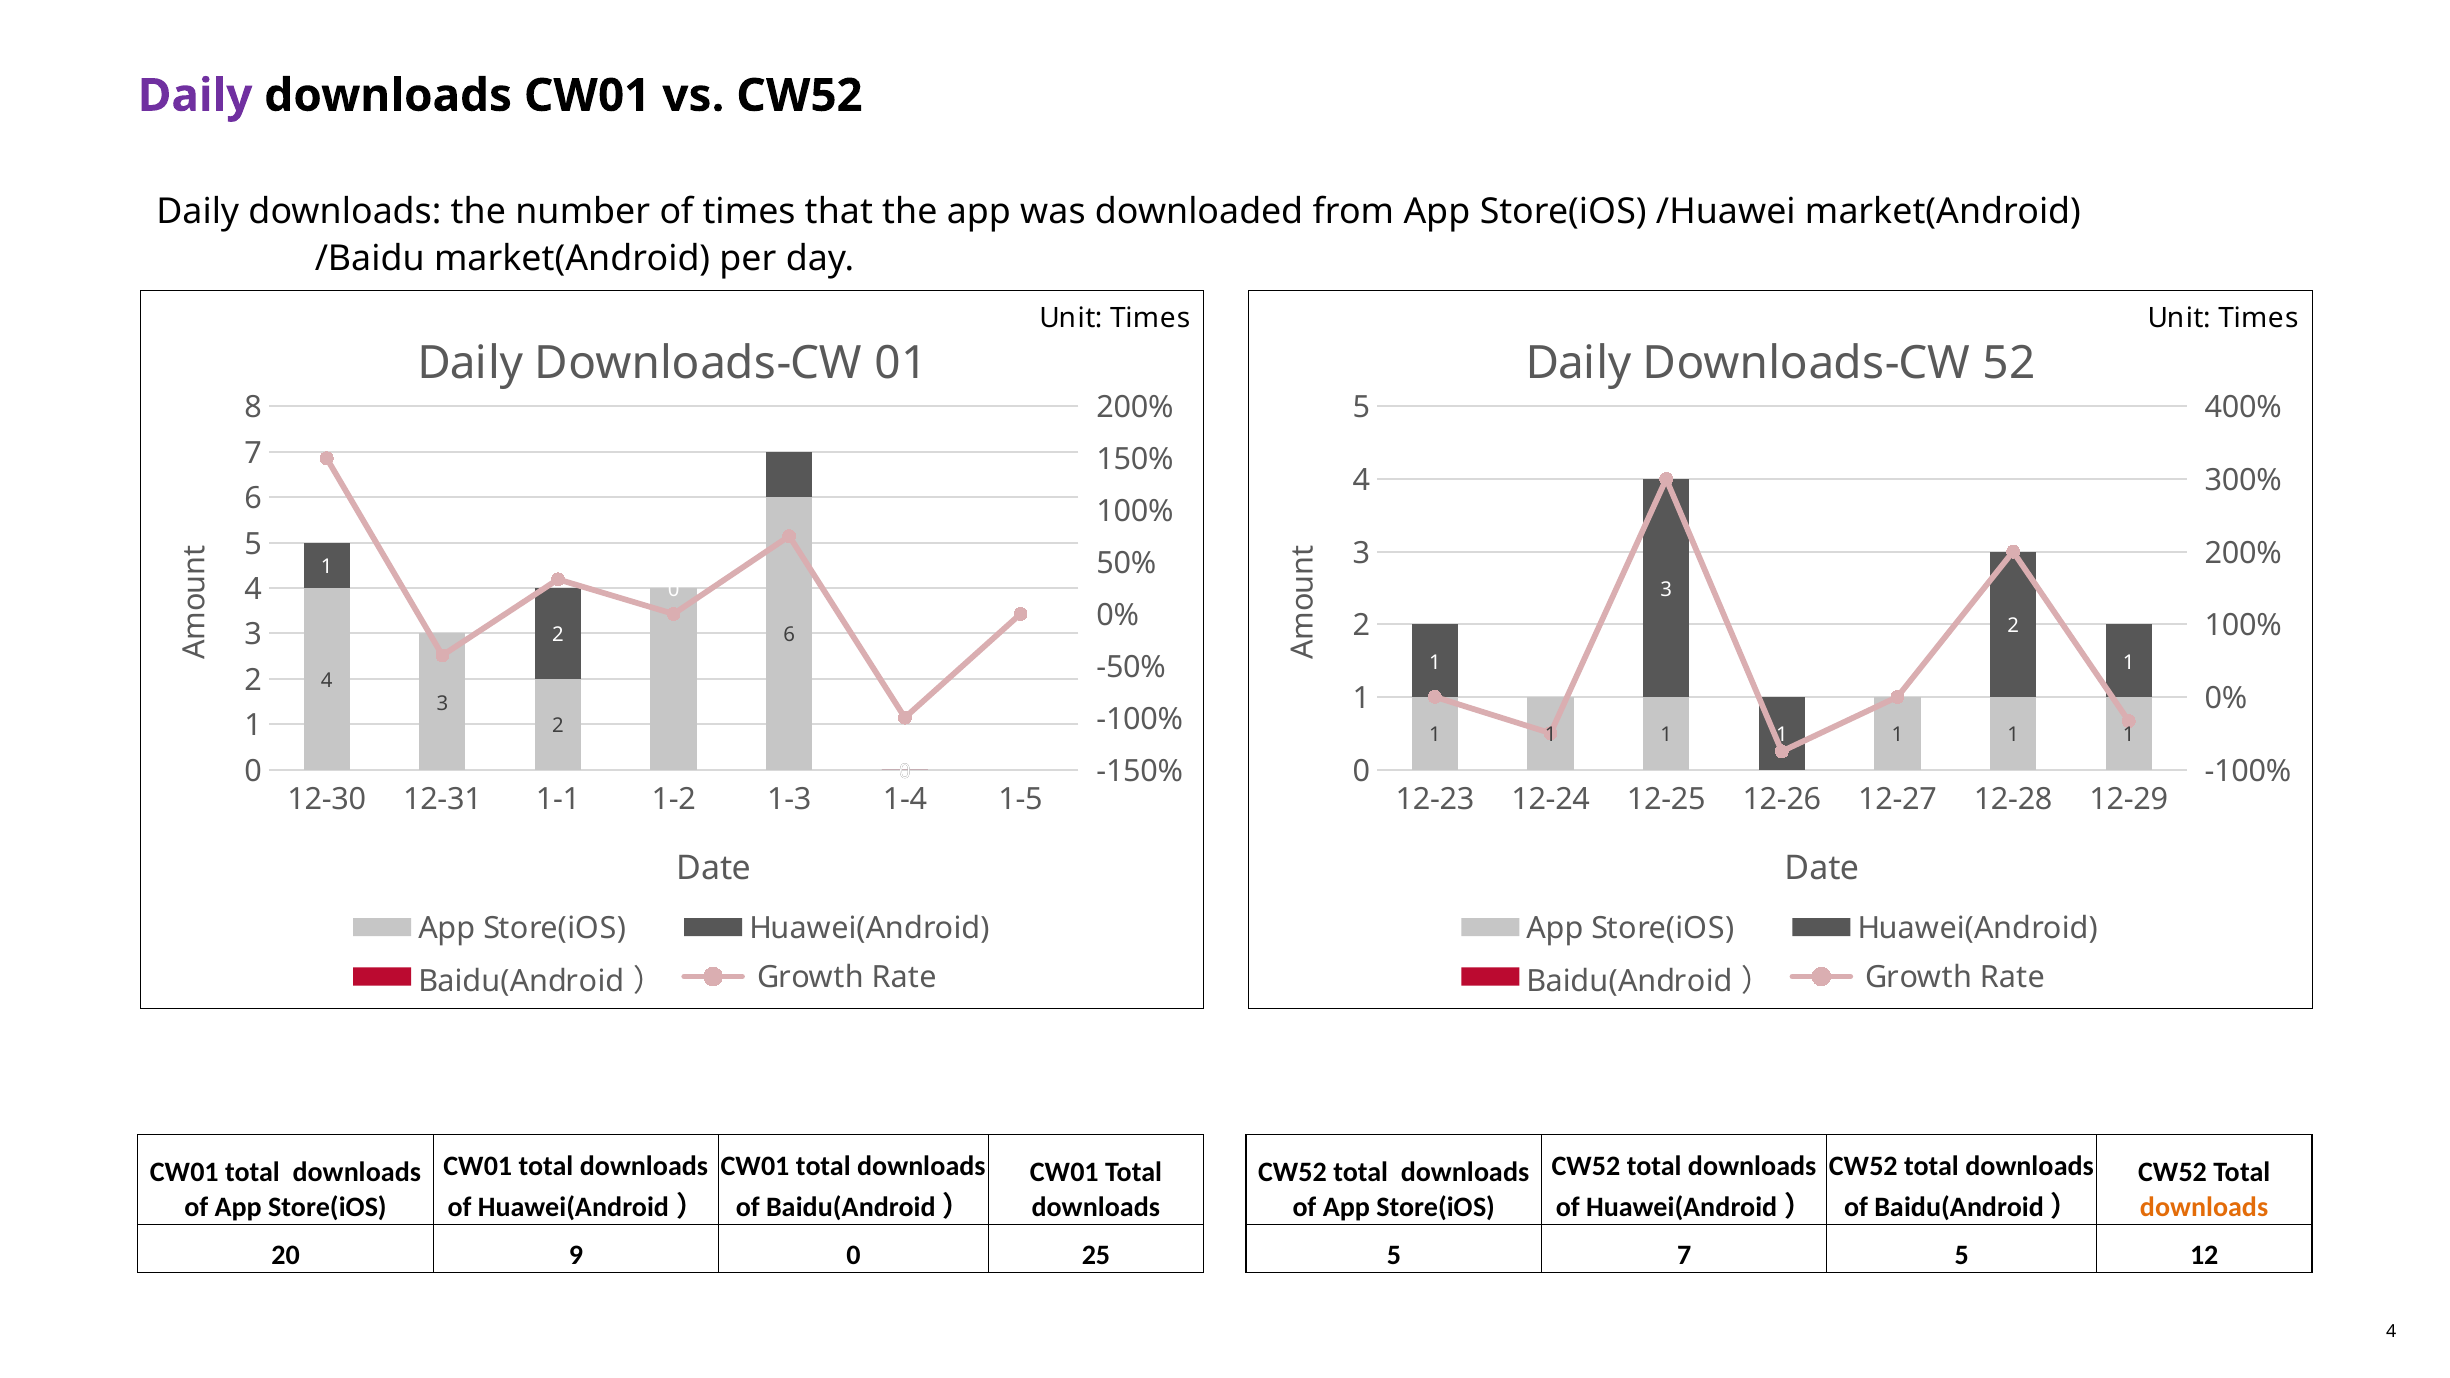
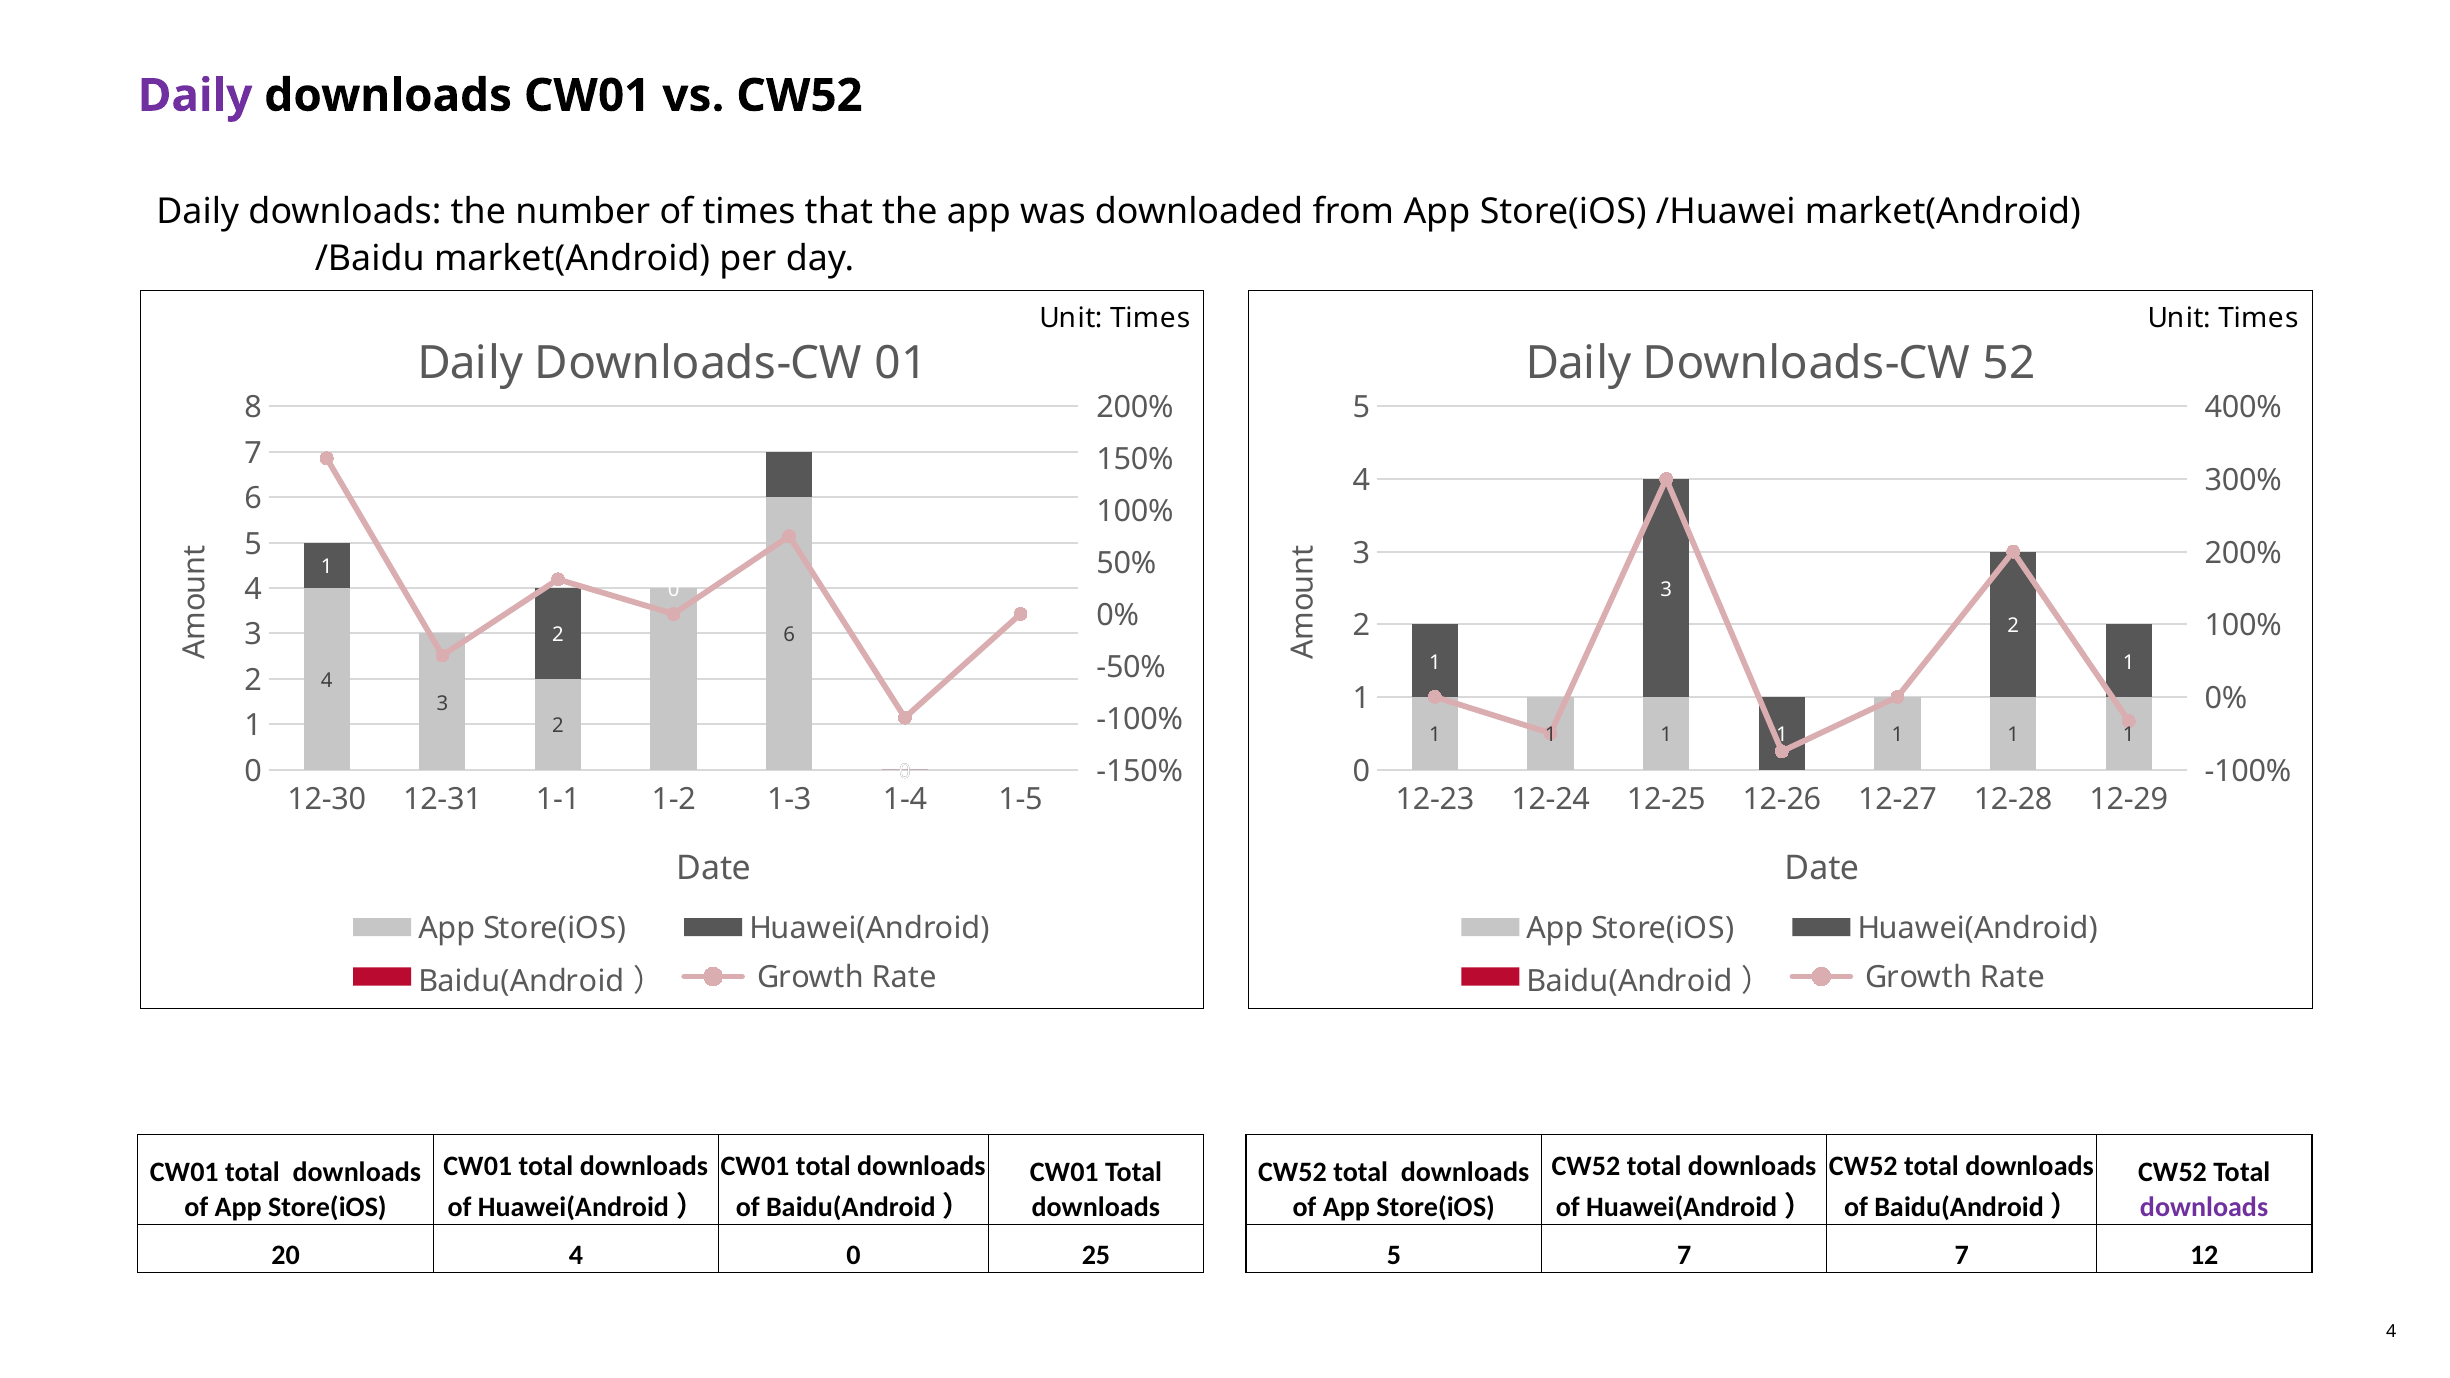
downloads colour: orange -> purple (2204, 1207)
20 9: 9 -> 4 (576, 1255)
7 5: 5 -> 7 (1962, 1255)
